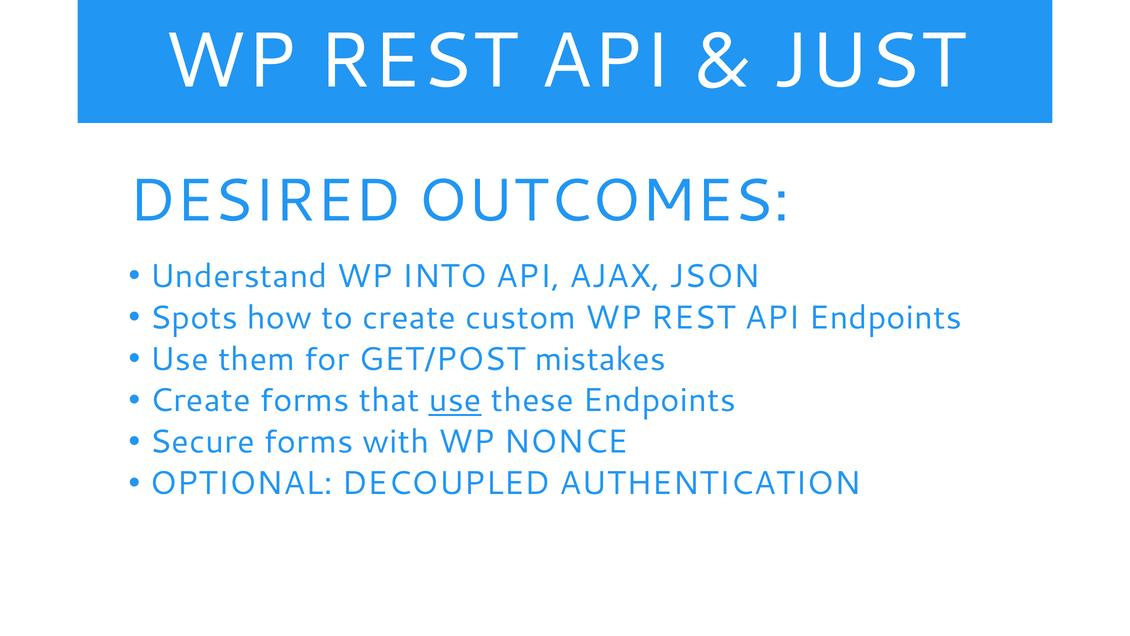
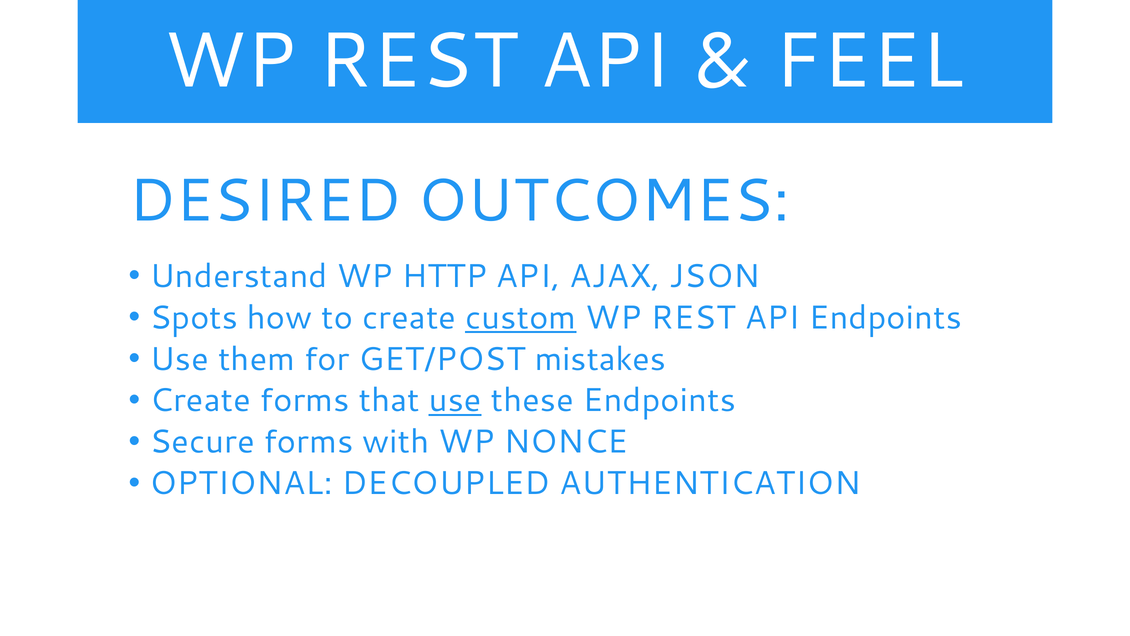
JUST: JUST -> FEEL (869, 61)
INTO: INTO -> HTTP (444, 276)
custom underline: none -> present (521, 318)
